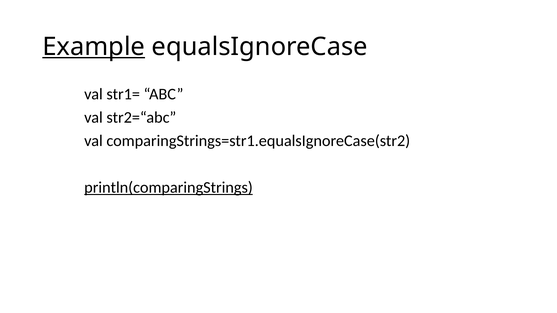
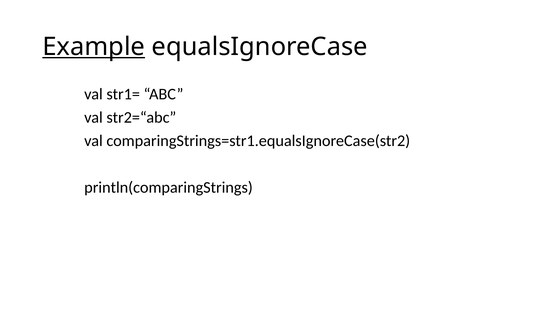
println(comparingStrings underline: present -> none (169, 188)
